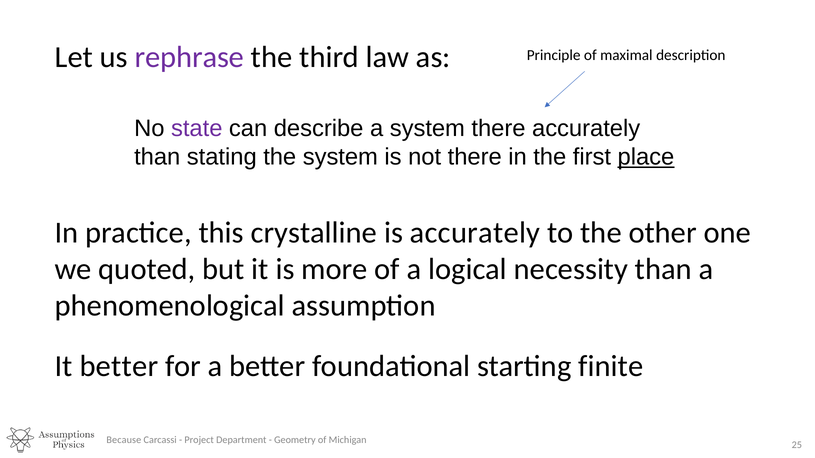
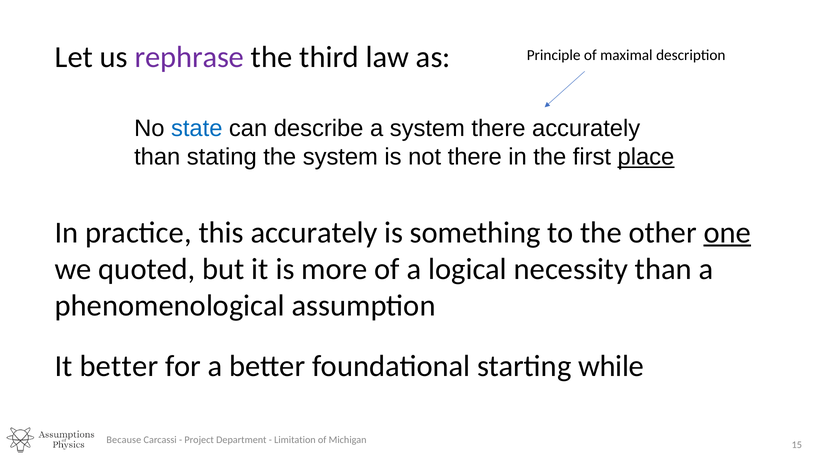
state colour: purple -> blue (197, 128)
this crystalline: crystalline -> accurately (314, 233)
is accurately: accurately -> something (475, 233)
one underline: none -> present (727, 233)
finite: finite -> while (611, 367)
Geometry: Geometry -> Limitation (295, 441)
25: 25 -> 15 (797, 445)
